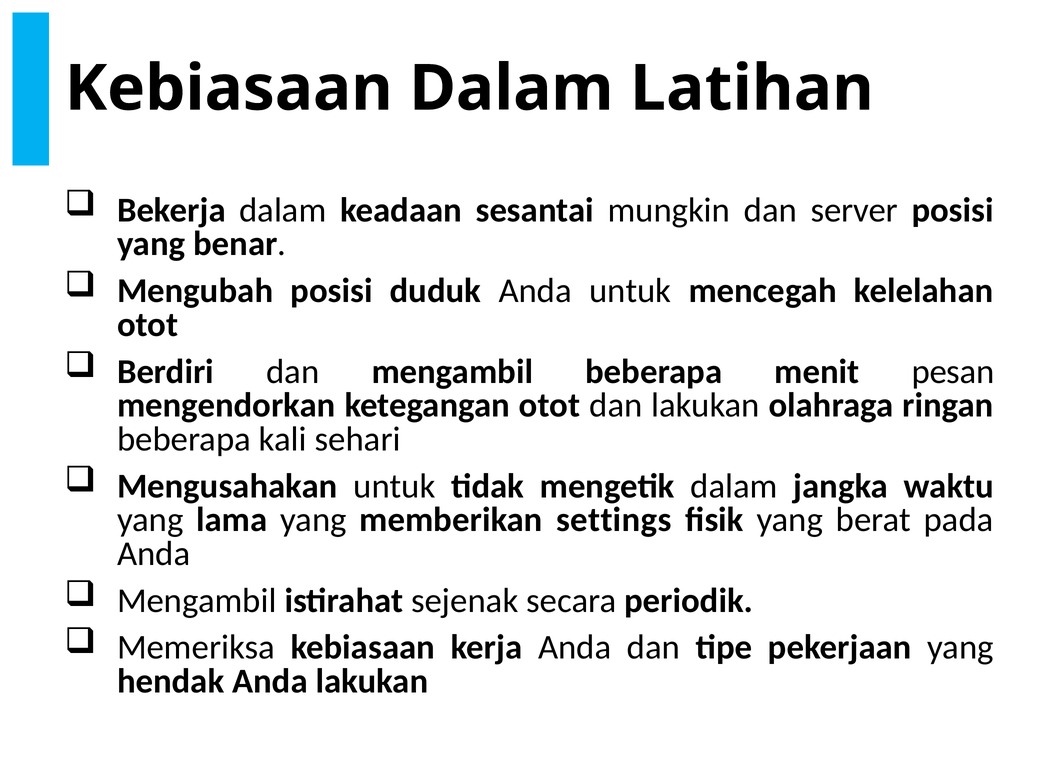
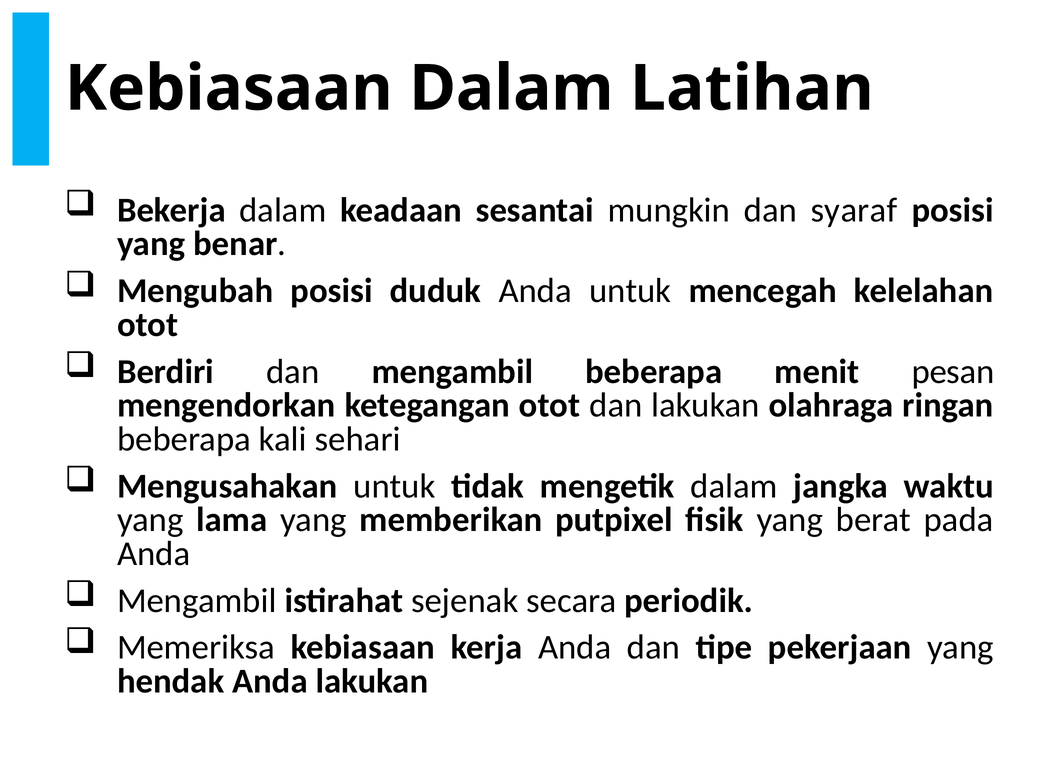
server: server -> syaraf (854, 210)
settings: settings -> putpixel (614, 520)
